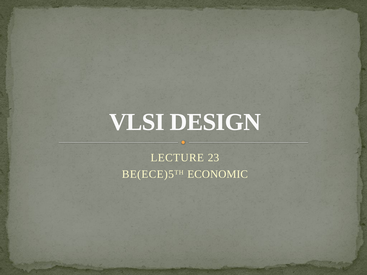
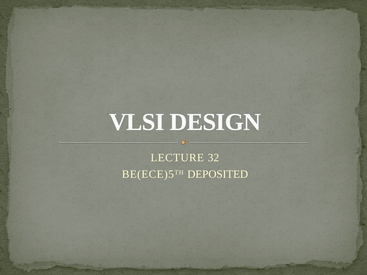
23: 23 -> 32 (213, 158)
ECONOMIC: ECONOMIC -> DEPOSITED (218, 174)
